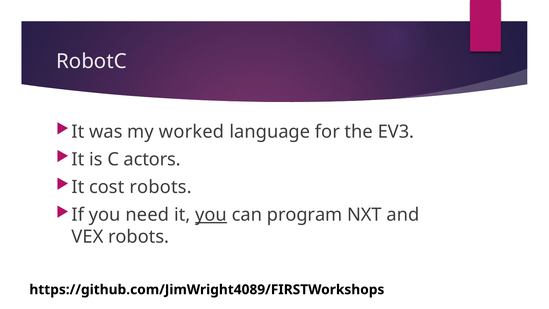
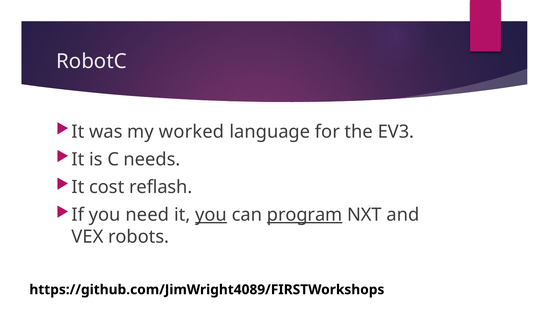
actors: actors -> needs (152, 159)
cost robots: robots -> reflash (161, 187)
program underline: none -> present (305, 215)
